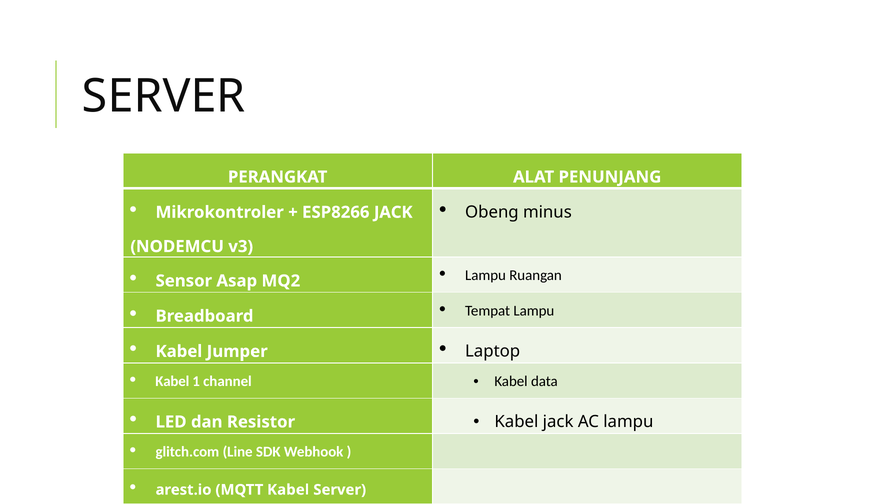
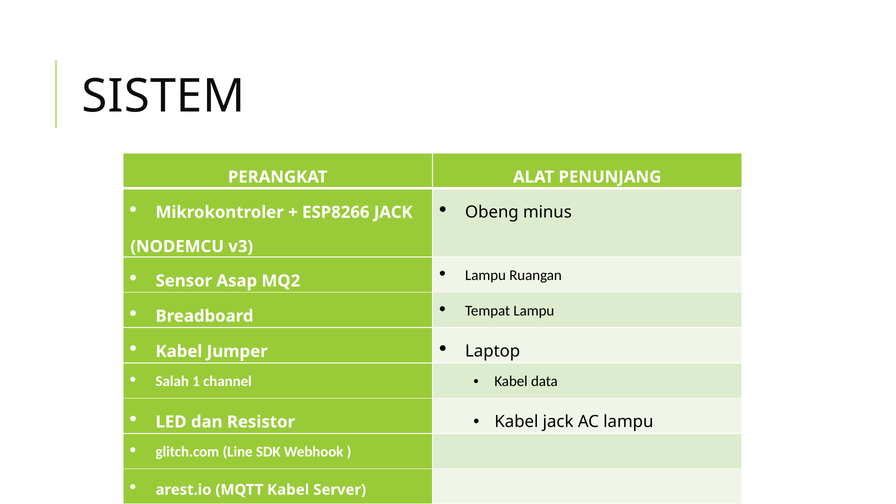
SERVER: SERVER -> SISTEM (164, 96)
Kabel: Kabel -> Salah (172, 381)
